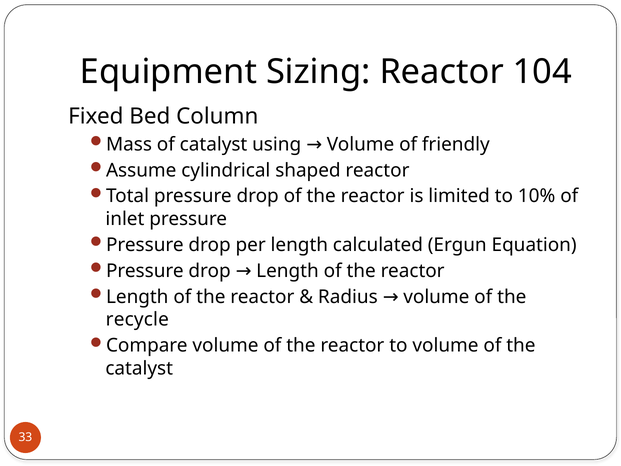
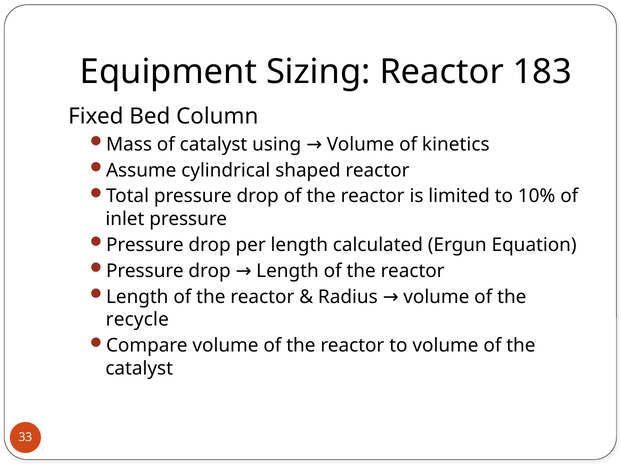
104: 104 -> 183 (542, 72)
friendly: friendly -> kinetics (456, 144)
